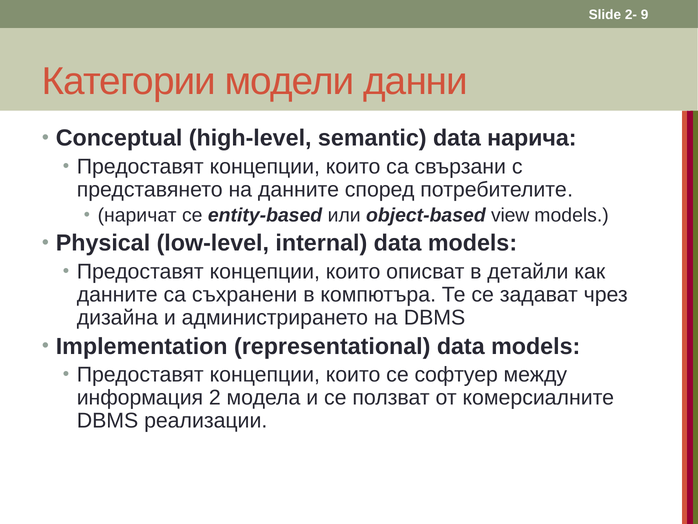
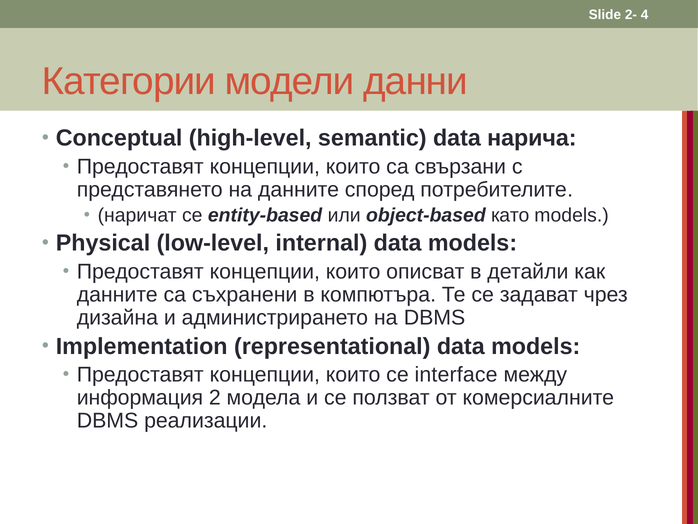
9: 9 -> 4 (645, 15)
view: view -> като (510, 215)
софтуер: софтуер -> interface (456, 374)
